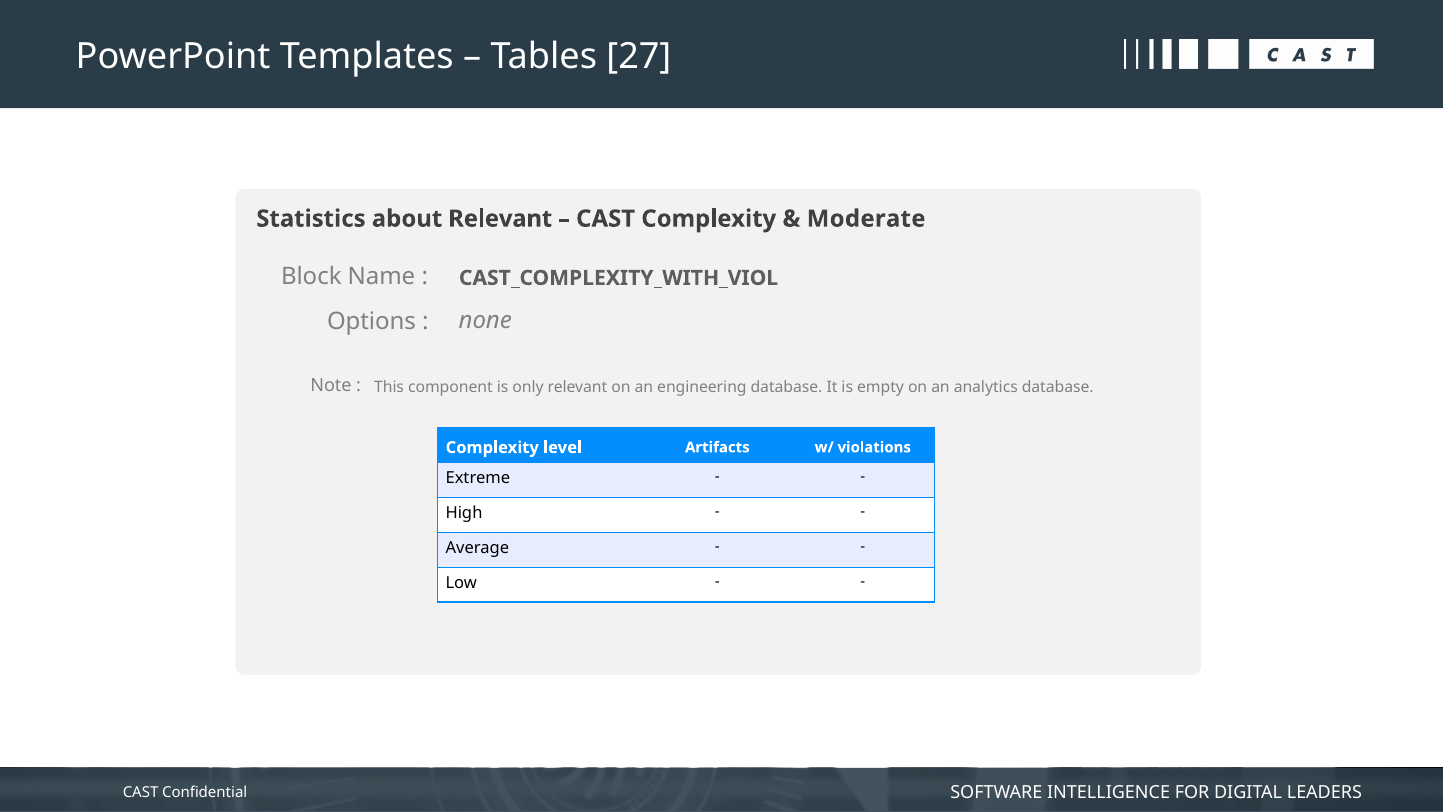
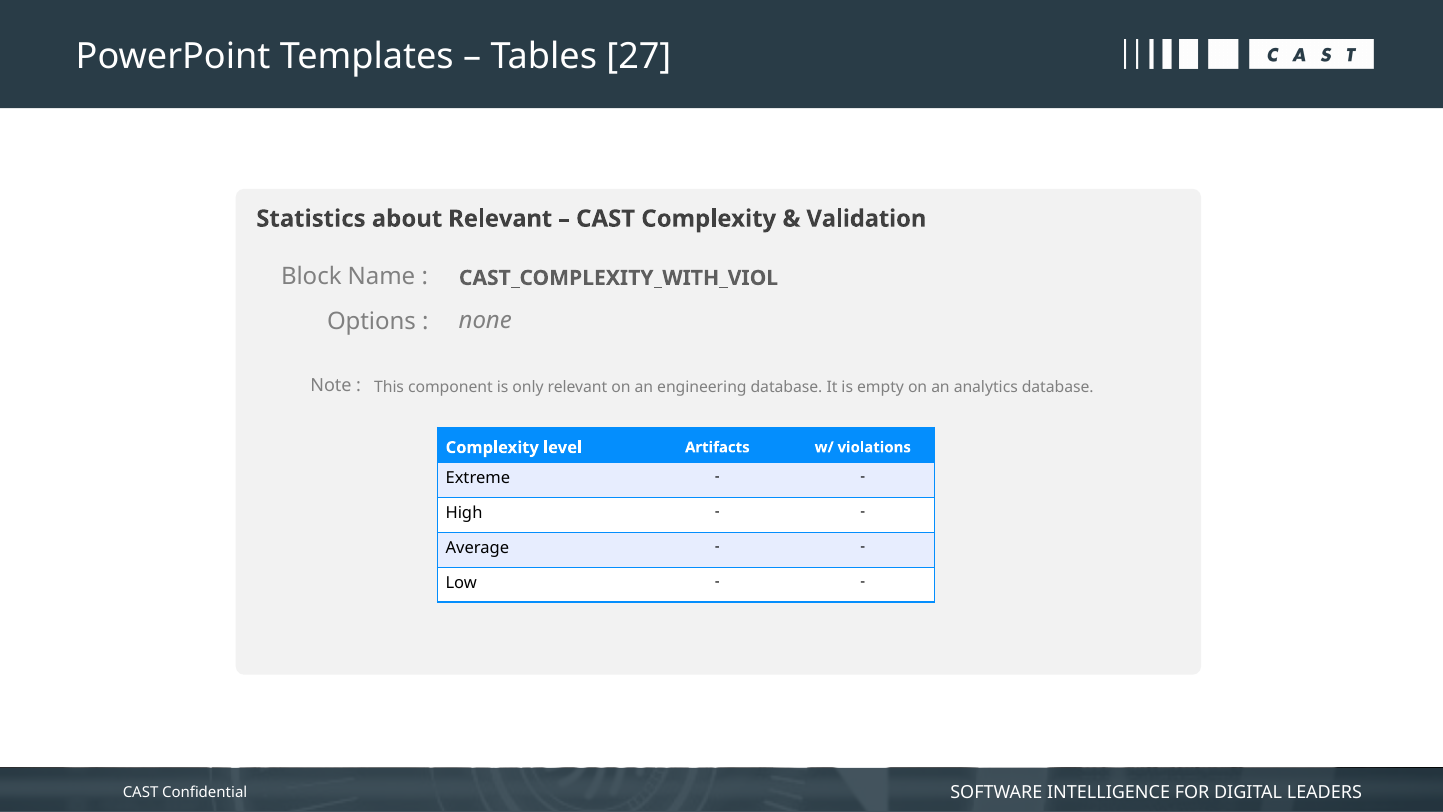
Moderate: Moderate -> Validation (866, 219)
